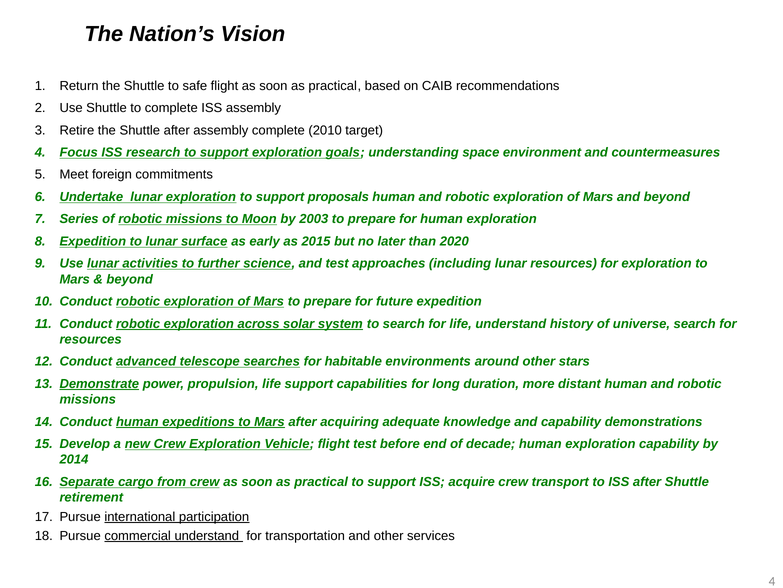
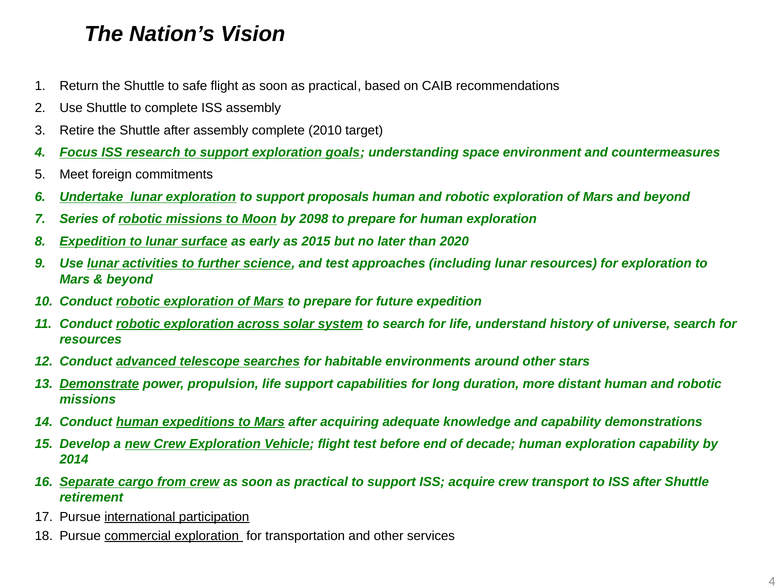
2003: 2003 -> 2098 (314, 219)
commercial understand: understand -> exploration (207, 535)
